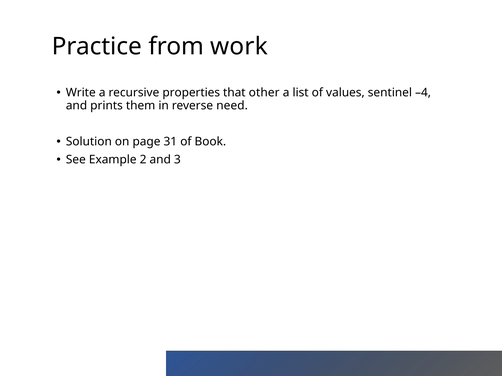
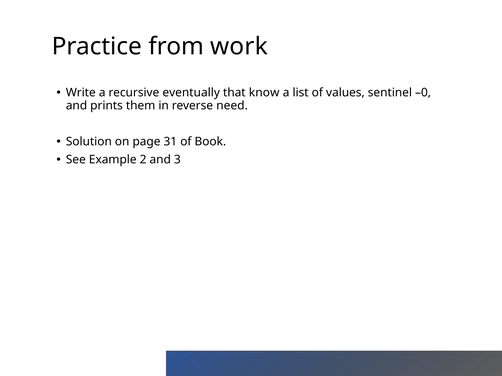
properties: properties -> eventually (191, 93)
other: other -> know (264, 93)
–4: –4 -> –0 (423, 93)
